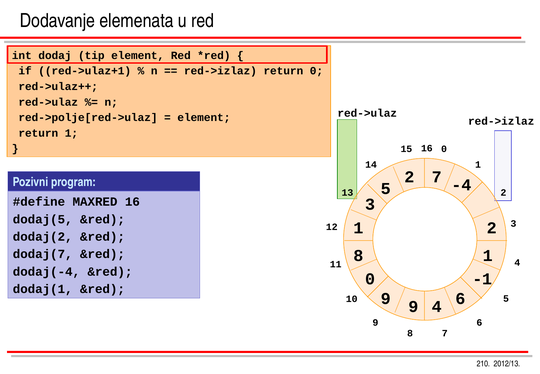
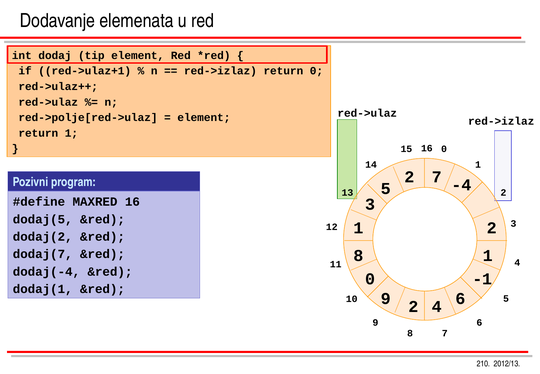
9 9: 9 -> 2 (413, 307)
